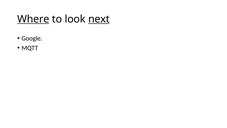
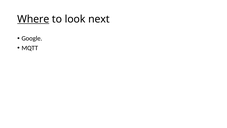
next underline: present -> none (99, 19)
